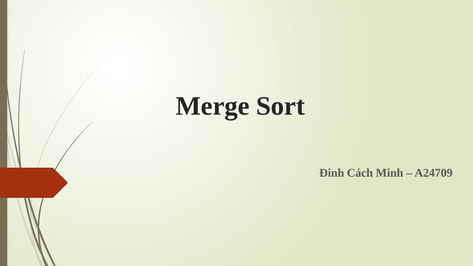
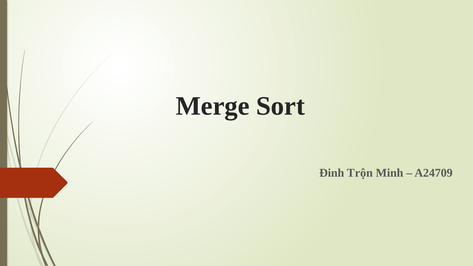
Cách: Cách -> Trộn (360, 173)
